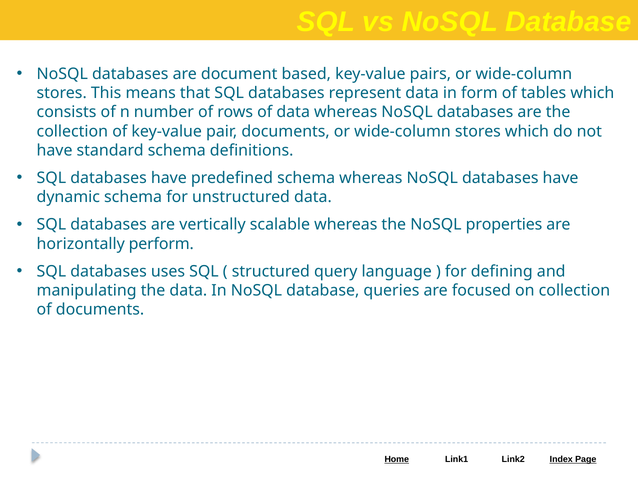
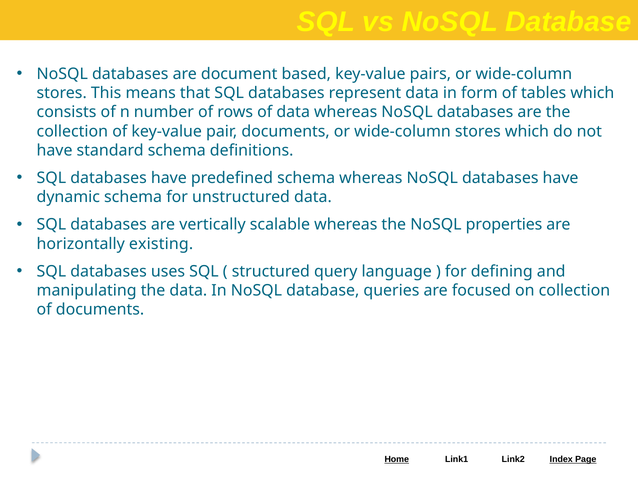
perform: perform -> existing (161, 244)
